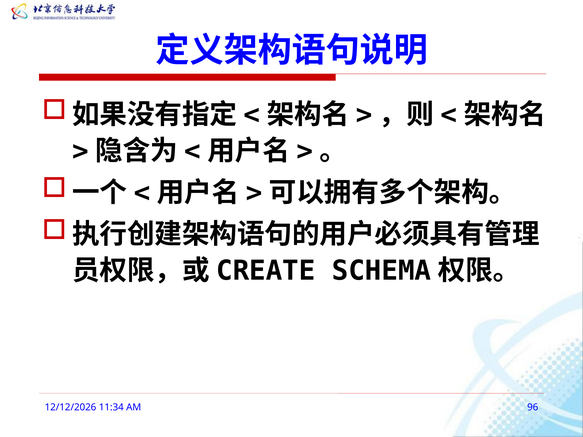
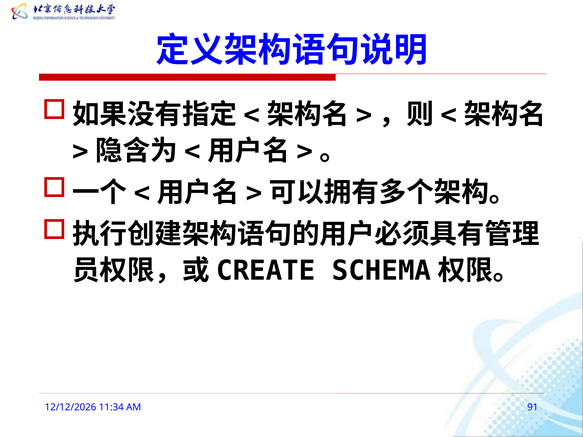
96: 96 -> 91 (533, 408)
